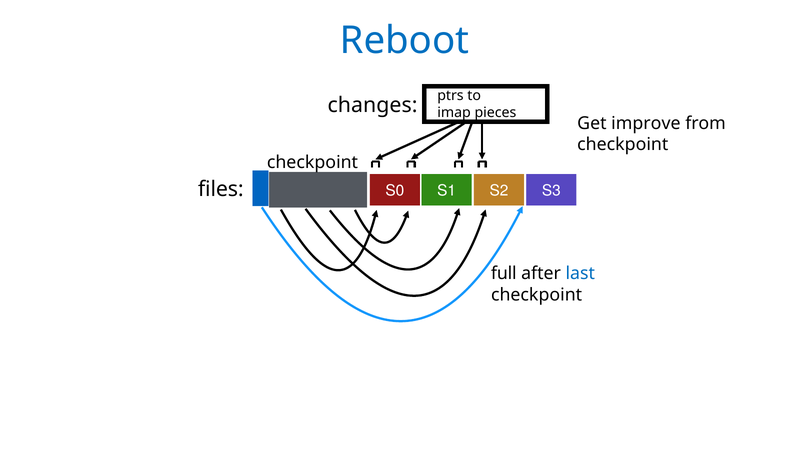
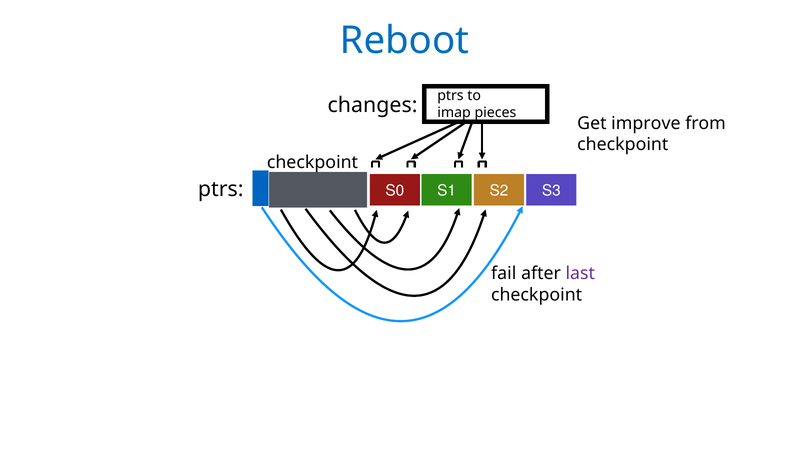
files: files -> ptrs (221, 189)
full: full -> fail (504, 273)
last colour: blue -> purple (580, 273)
